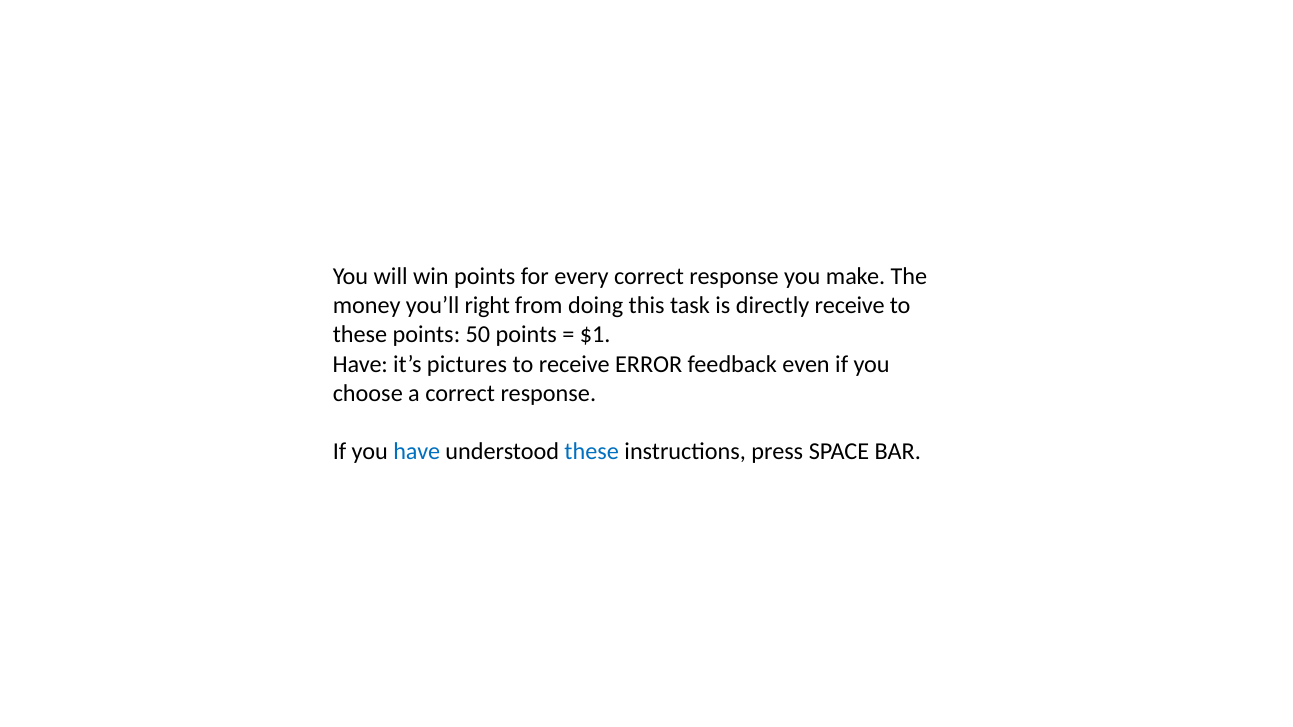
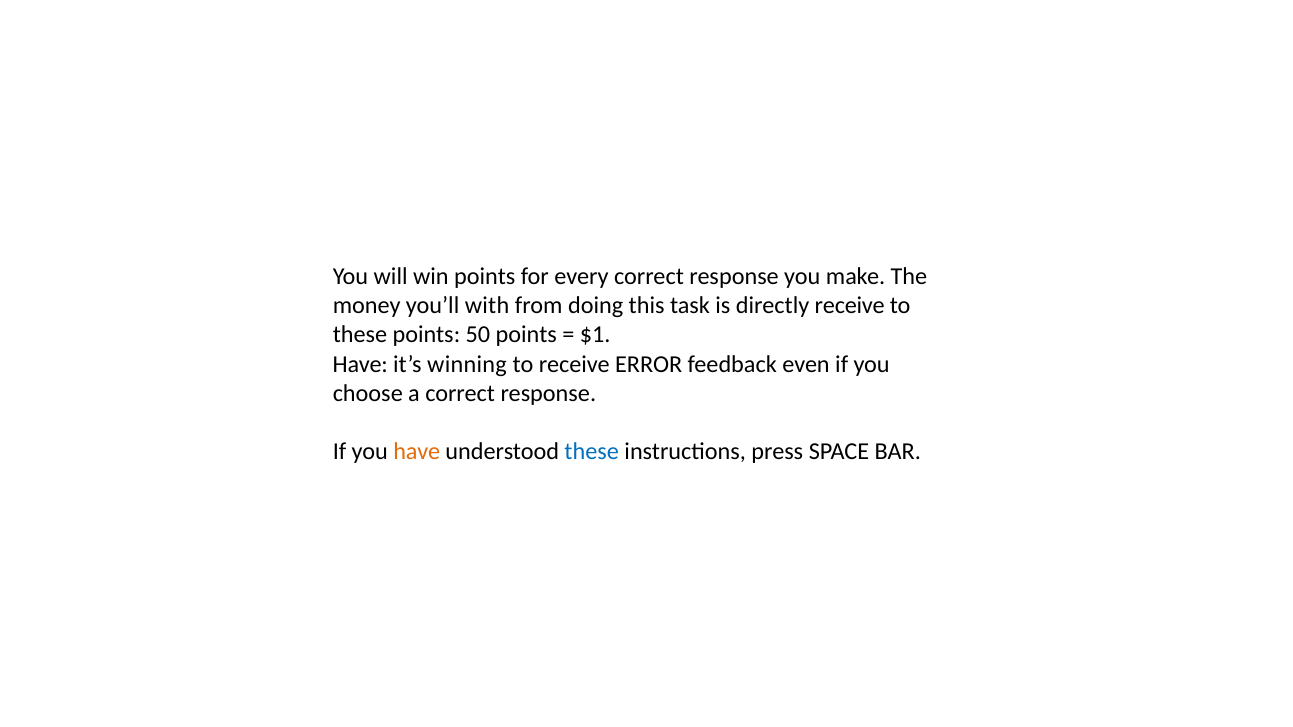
right: right -> with (487, 306)
pictures: pictures -> winning (467, 364)
have colour: blue -> orange (417, 451)
